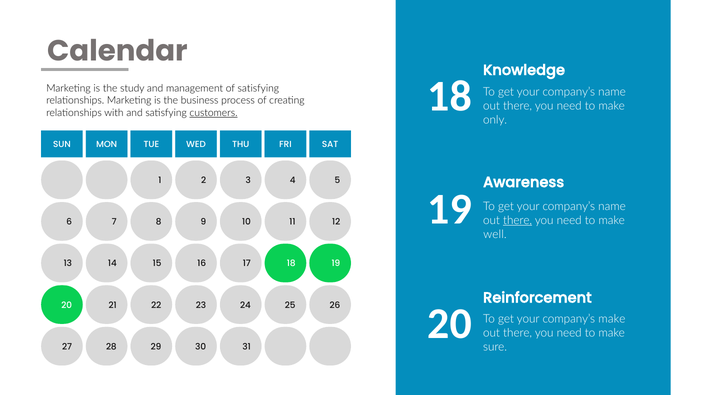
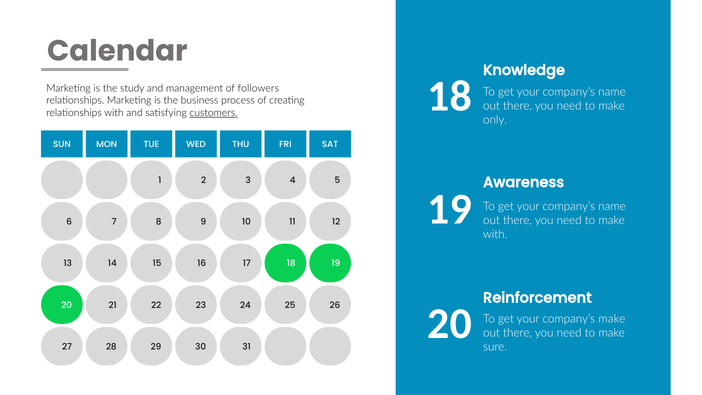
of satisfying: satisfying -> followers (258, 88)
there underline: present -> none (518, 220)
well: well -> with (495, 234)
